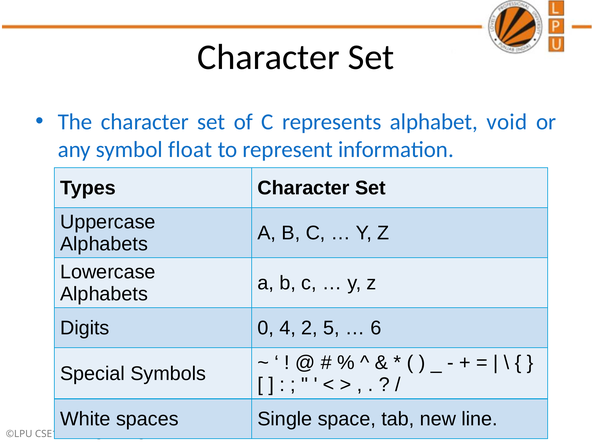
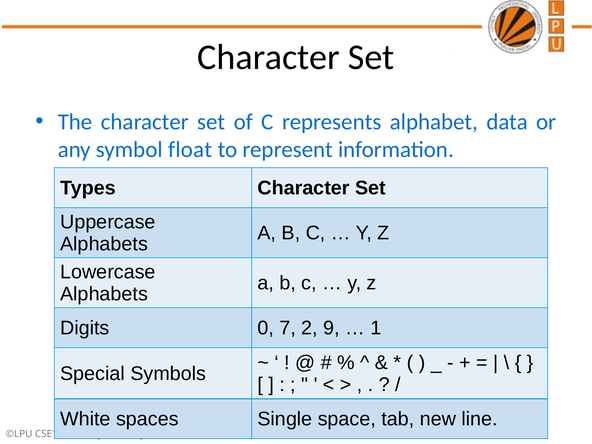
void: void -> data (507, 122)
4: 4 -> 7 (288, 328)
5: 5 -> 9 (331, 328)
6: 6 -> 1 (376, 328)
